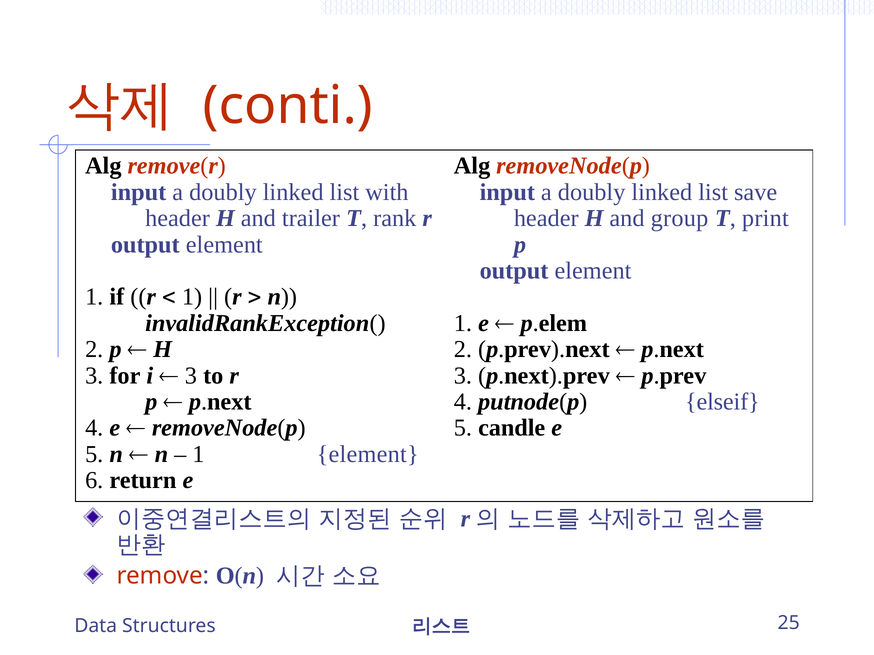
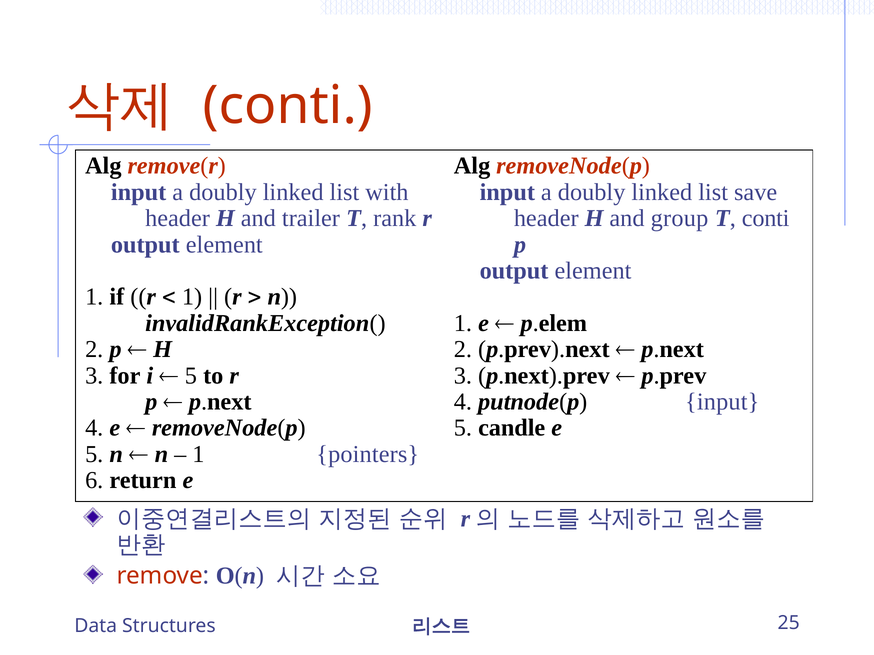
T print: print -> conti (766, 218)
3: 3 -> 5 (191, 376)
putnode(p elseif: elseif -> input (722, 402)
1 element: element -> pointers (368, 454)
